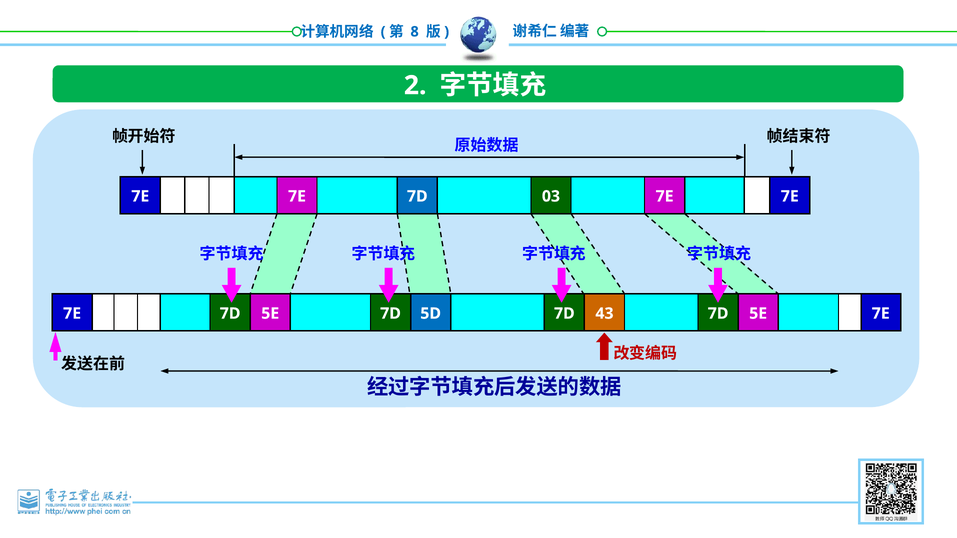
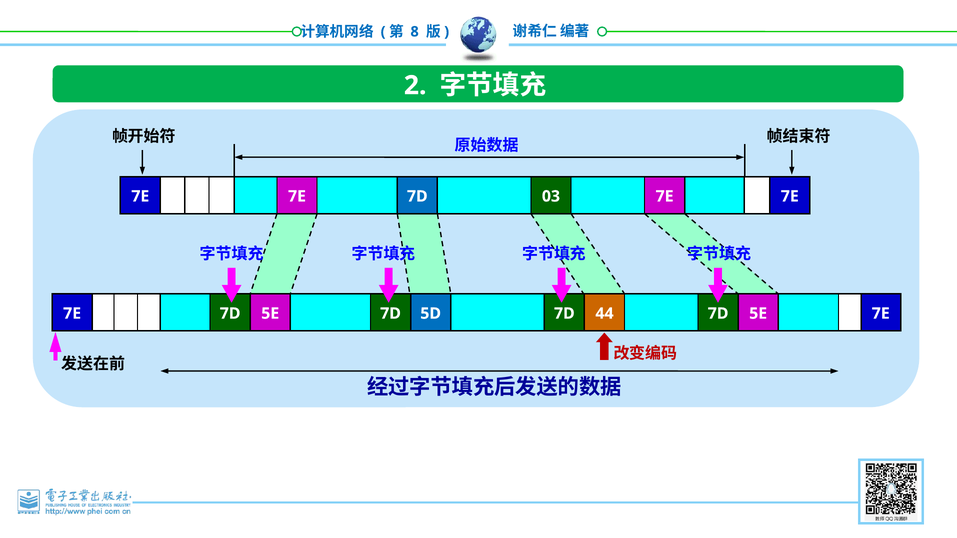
43: 43 -> 44 (604, 314)
